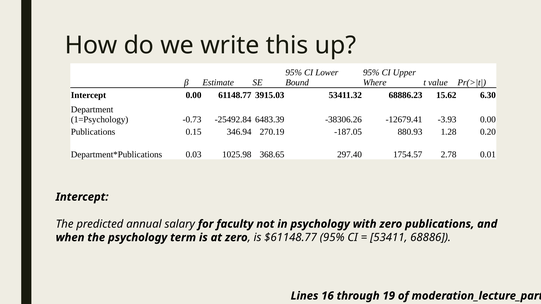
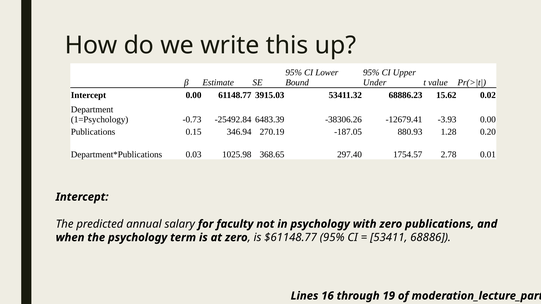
Where: Where -> Under (375, 83)
6.30: 6.30 -> 0.02 (488, 95)
